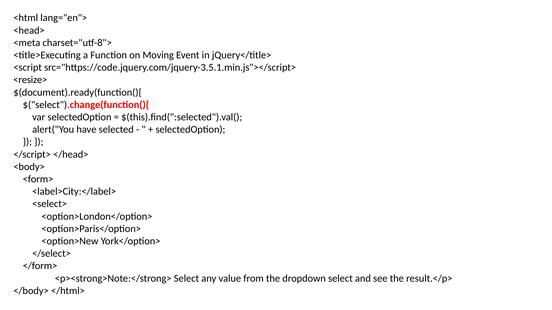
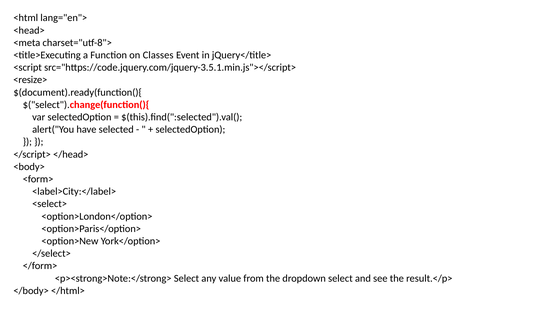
Moving: Moving -> Classes (158, 55)
